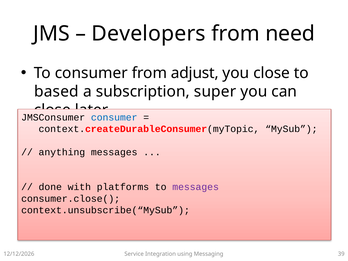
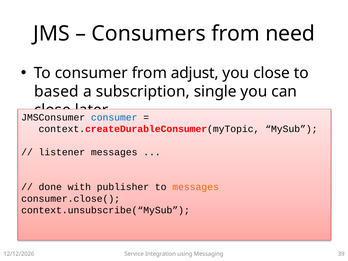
Developers: Developers -> Consumers (149, 34)
super: super -> single (215, 92)
anything: anything -> listener (62, 152)
platforms: platforms -> publisher (123, 187)
messages colour: purple -> orange (196, 187)
